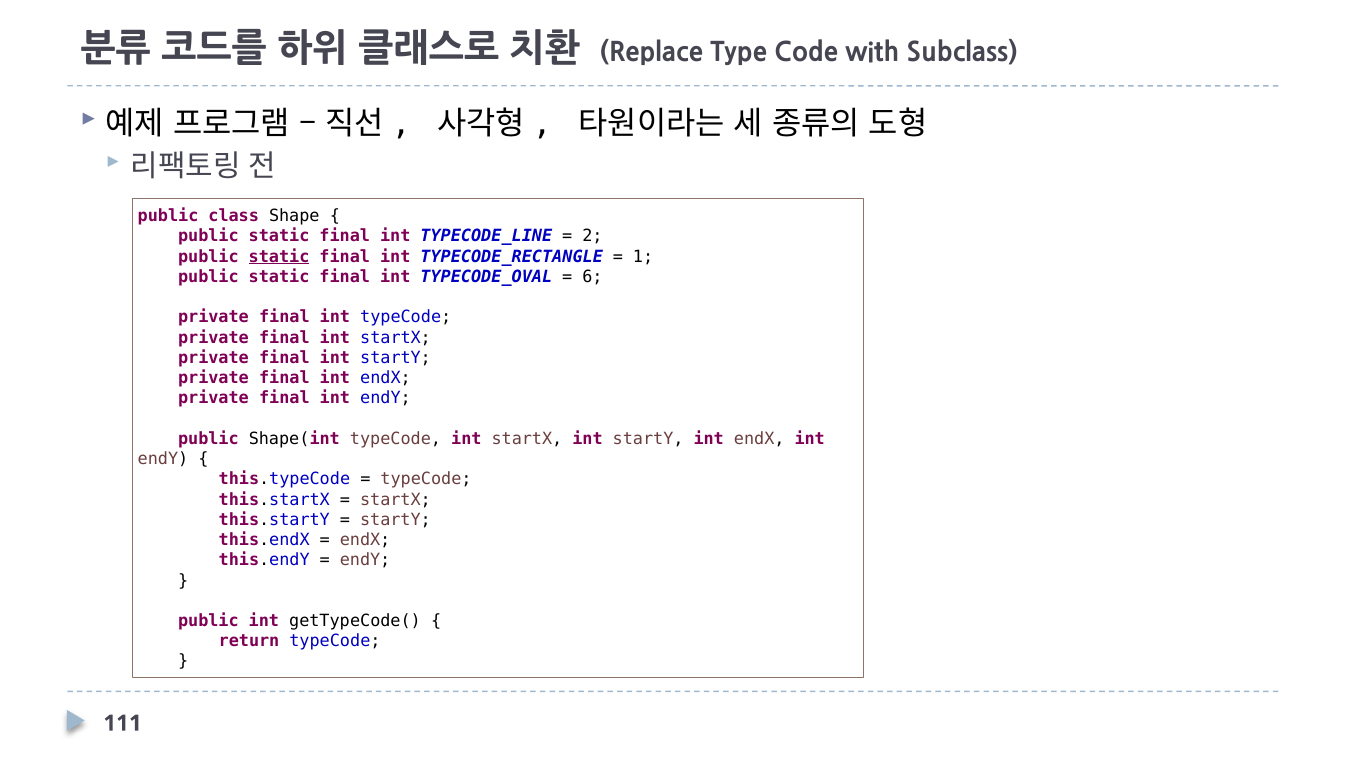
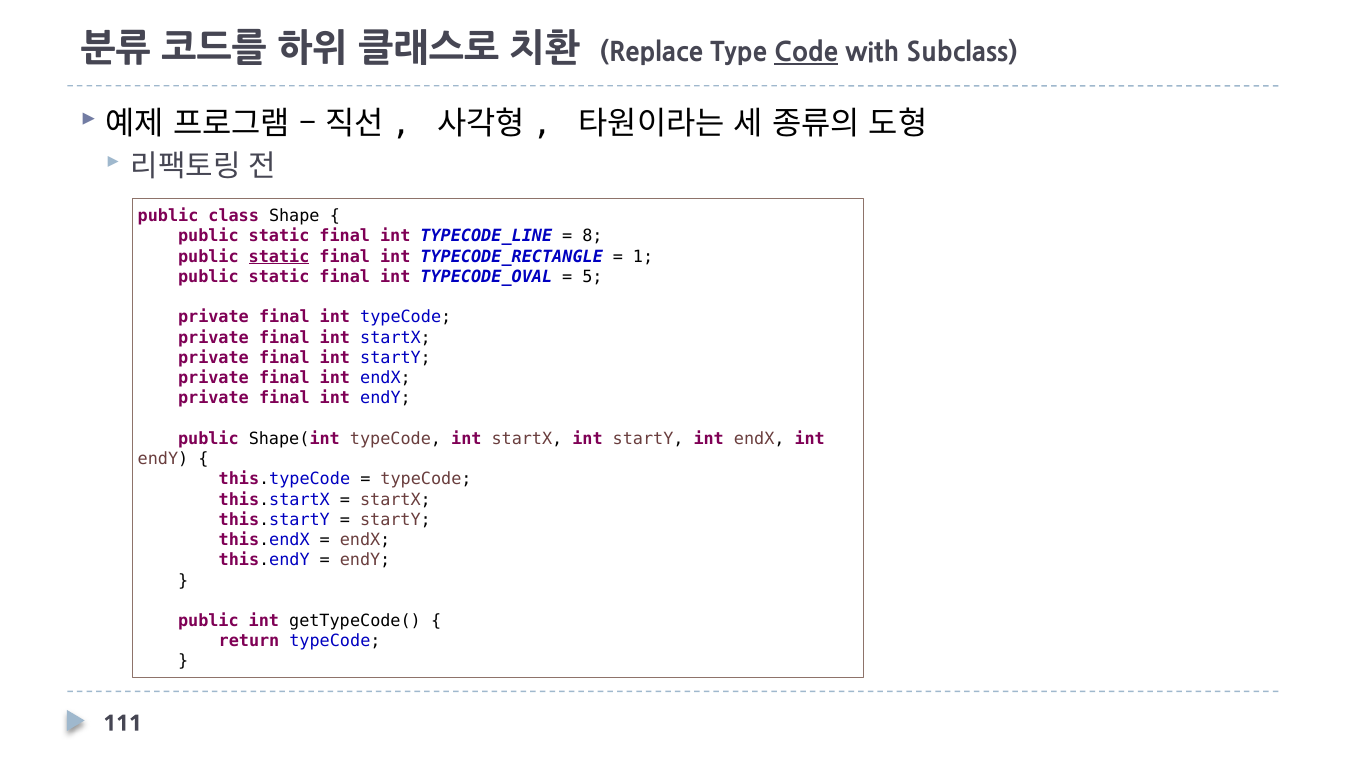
Code underline: none -> present (806, 53)
2: 2 -> 8 (592, 236)
6: 6 -> 5 (592, 277)
